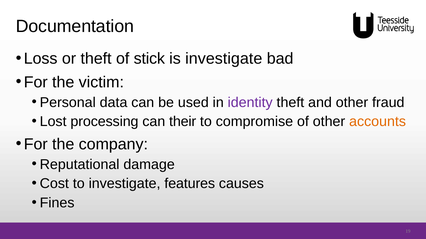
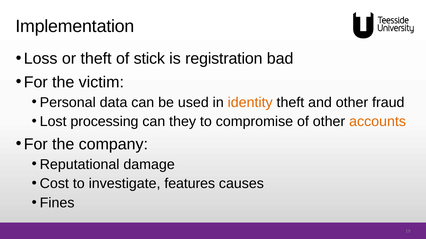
Documentation: Documentation -> Implementation (75, 27)
is investigate: investigate -> registration (224, 59)
identity colour: purple -> orange (250, 103)
their: their -> they (183, 122)
